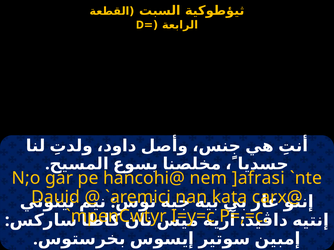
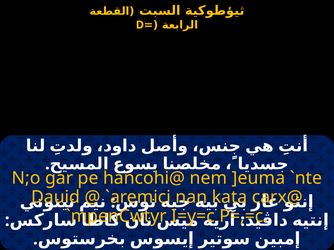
]afrasi: ]afrasi -> ]euma (258, 178)
